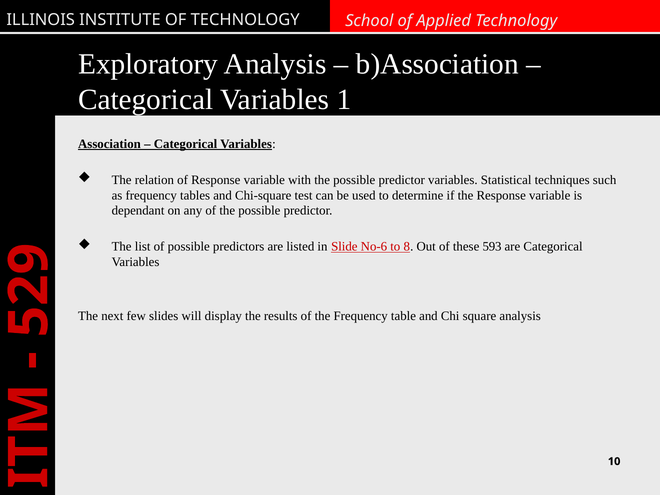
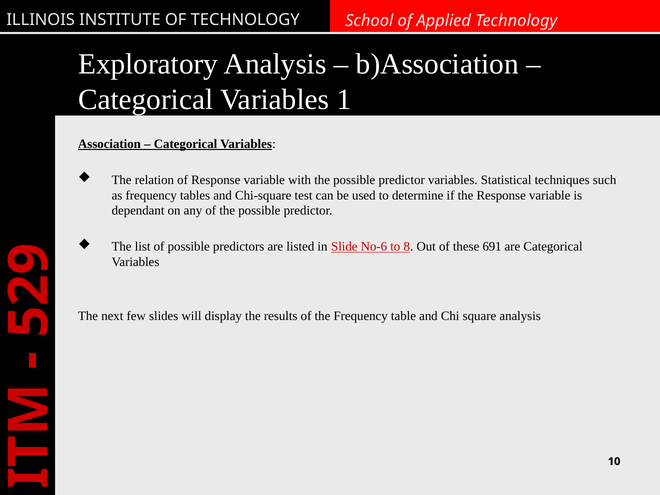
593: 593 -> 691 (492, 247)
